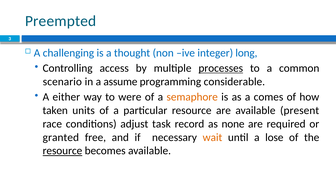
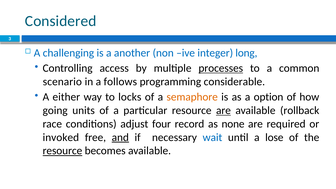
Preempted: Preempted -> Considered (61, 21)
thought: thought -> another (132, 53)
assume: assume -> follows (120, 82)
were: were -> locks (130, 97)
comes: comes -> option (269, 97)
taken: taken -> going (55, 110)
are underline: none -> present (223, 110)
present: present -> rollback (300, 110)
task: task -> four (162, 124)
granted: granted -> invoked (61, 137)
and underline: none -> present (120, 137)
wait colour: orange -> blue (212, 137)
